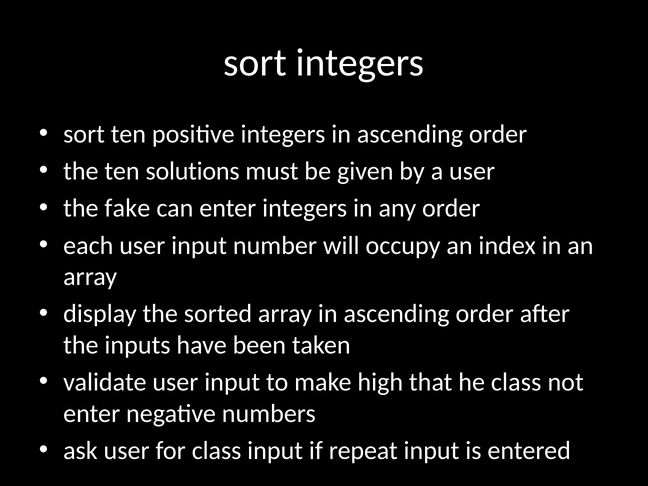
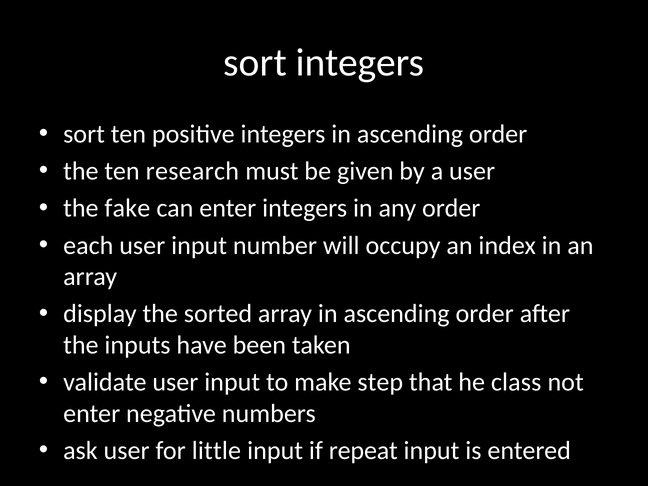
solutions: solutions -> research (192, 171)
high: high -> step (380, 382)
for class: class -> little (216, 451)
